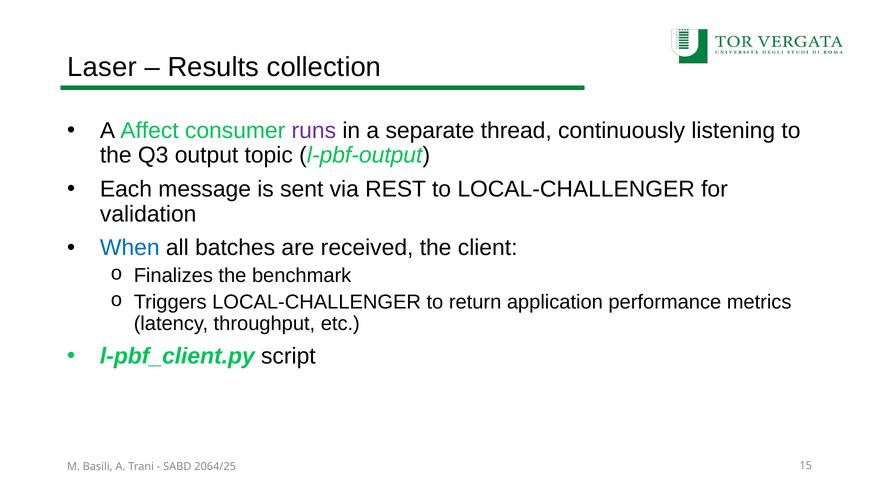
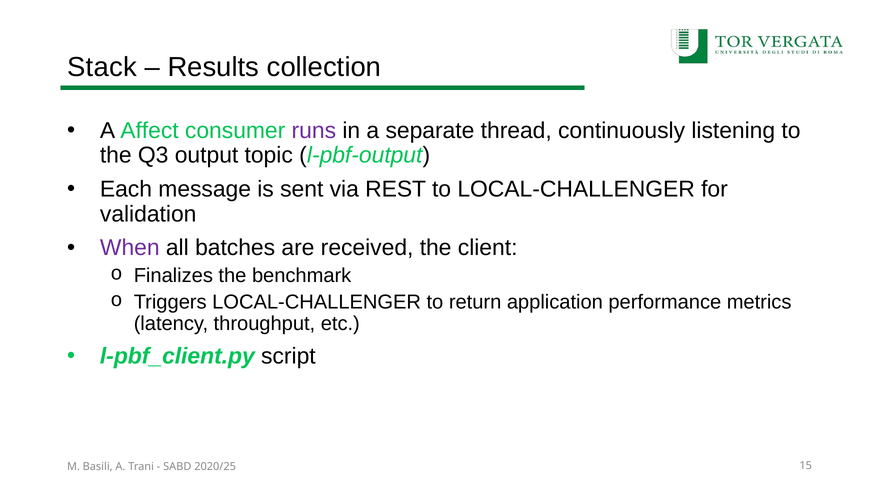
Laser: Laser -> Stack (102, 67)
When colour: blue -> purple (130, 248)
2064/25: 2064/25 -> 2020/25 (215, 466)
